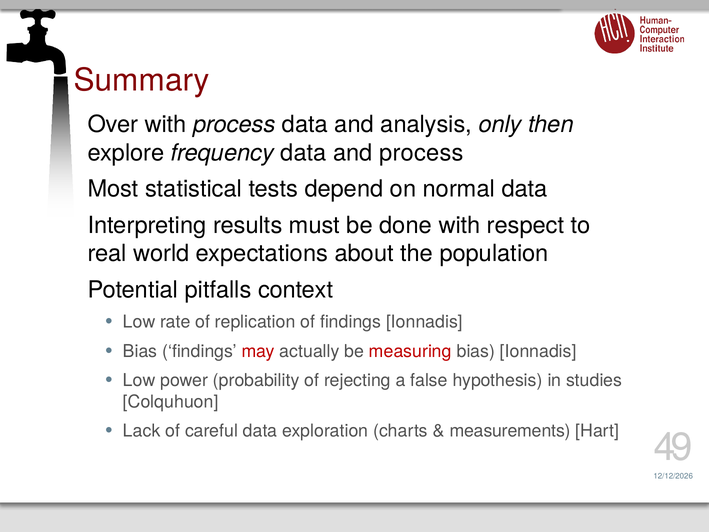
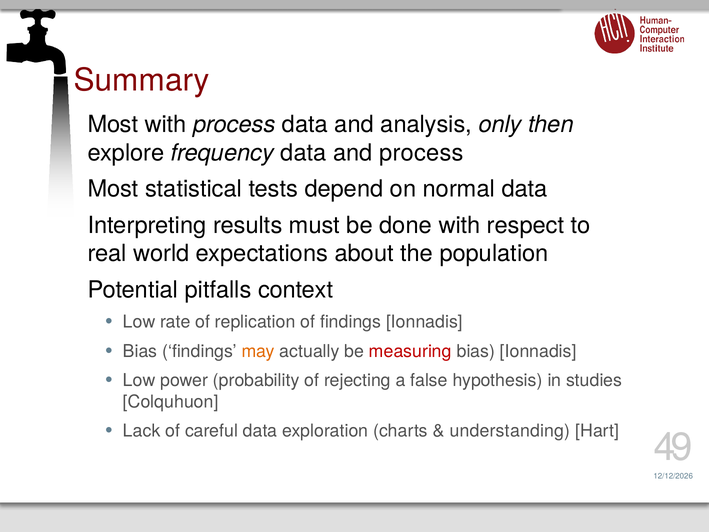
Over: Over -> Most (113, 124)
may colour: red -> orange (258, 351)
measurements: measurements -> understanding (510, 431)
